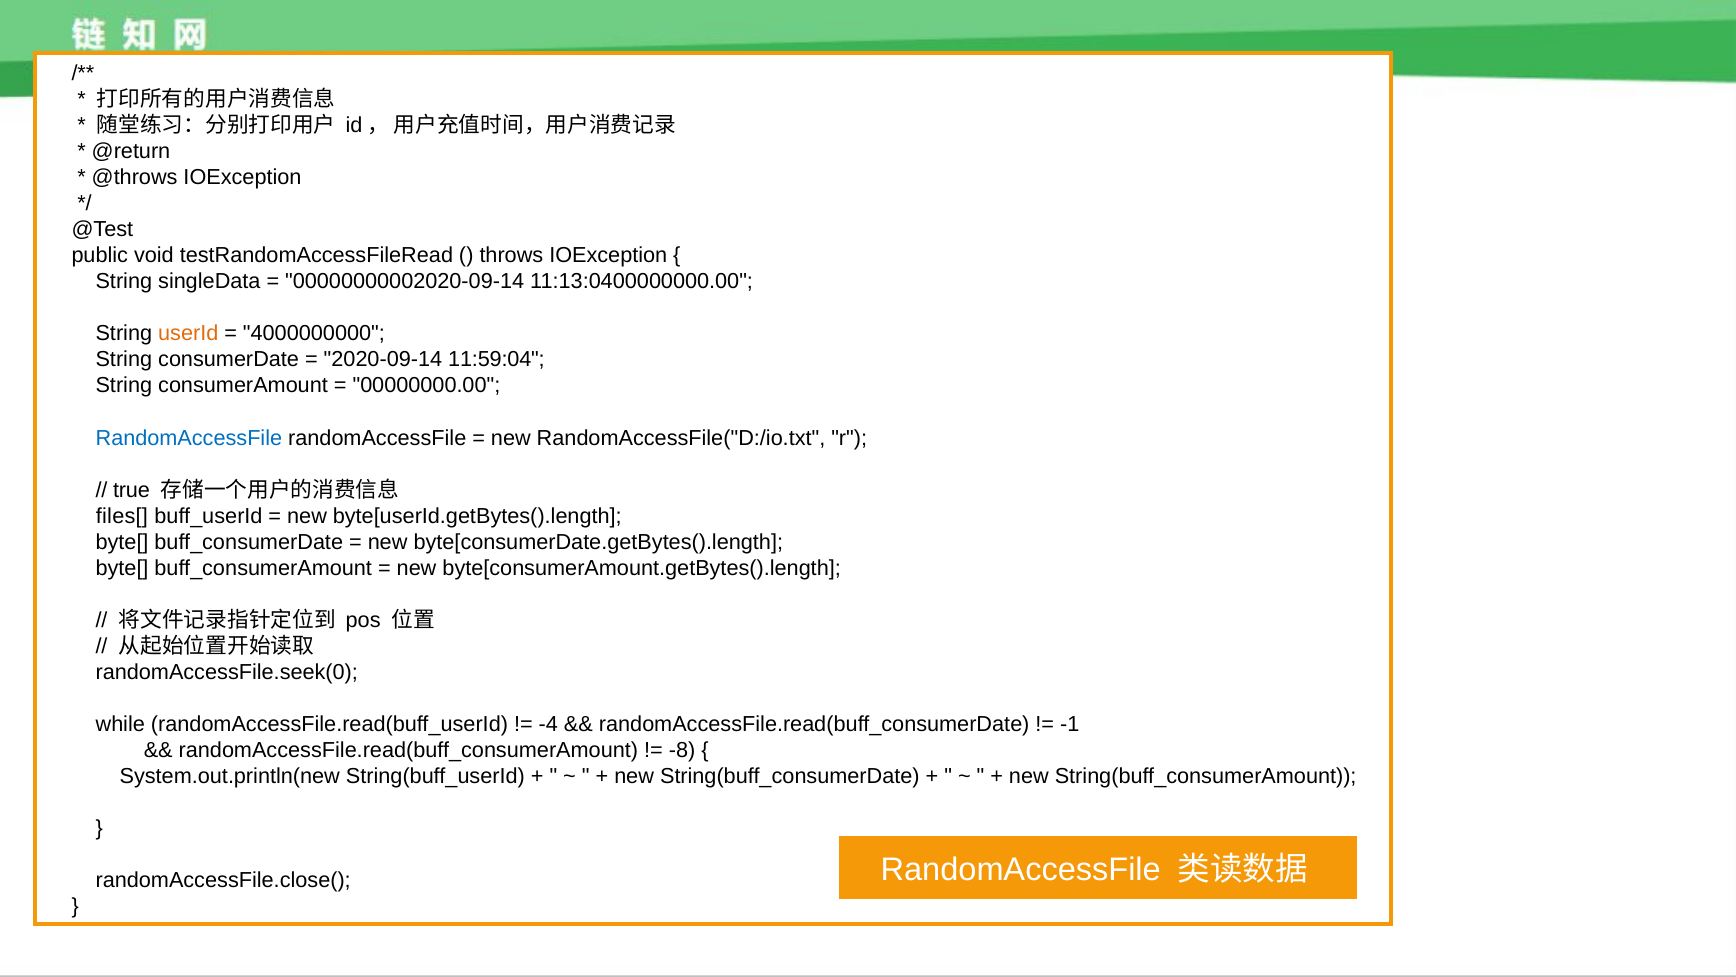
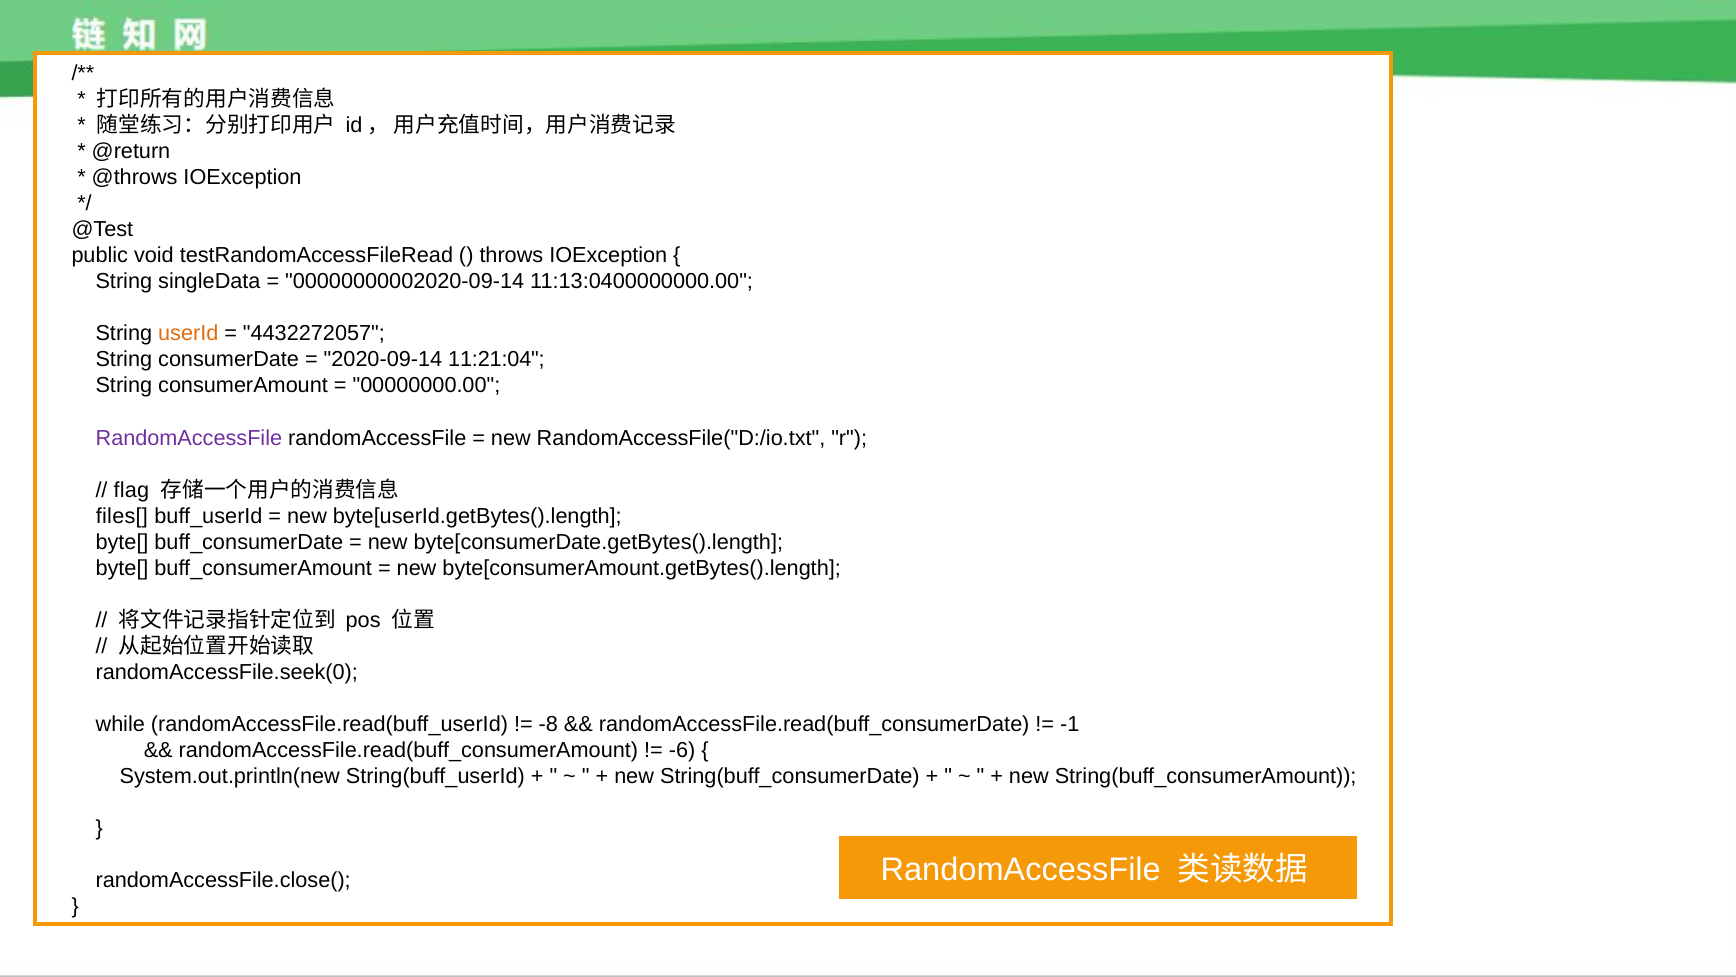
4000000000: 4000000000 -> 4432272057 (314, 333)
11:59:04: 11:59:04 -> 11:21:04 (496, 360)
RandomAccessFile colour: blue -> purple (189, 438)
true: true -> flag (131, 490)
-4: -4 -> -8 (548, 724)
-8: -8 -> -6 (682, 750)
